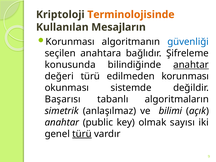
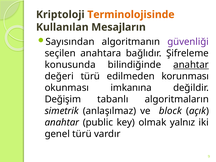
Korunması: Korunması -> Sayısından (70, 42)
güvenliği colour: blue -> purple (188, 42)
sistemde: sistemde -> imkanına (131, 88)
Başarısı: Başarısı -> Değişim (63, 99)
bilimi: bilimi -> block (170, 111)
sayısı: sayısı -> yalnız (183, 122)
türü underline: present -> none (82, 134)
